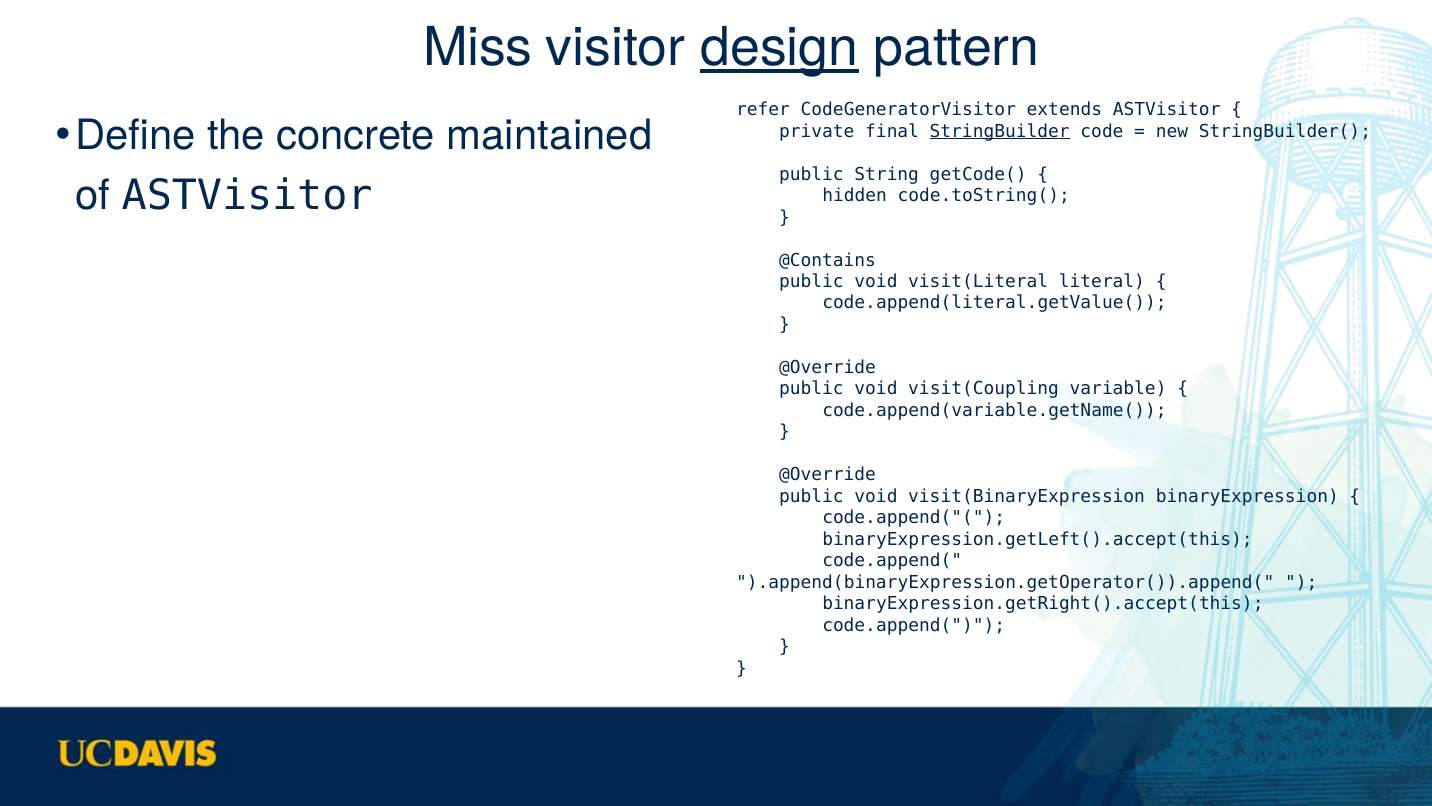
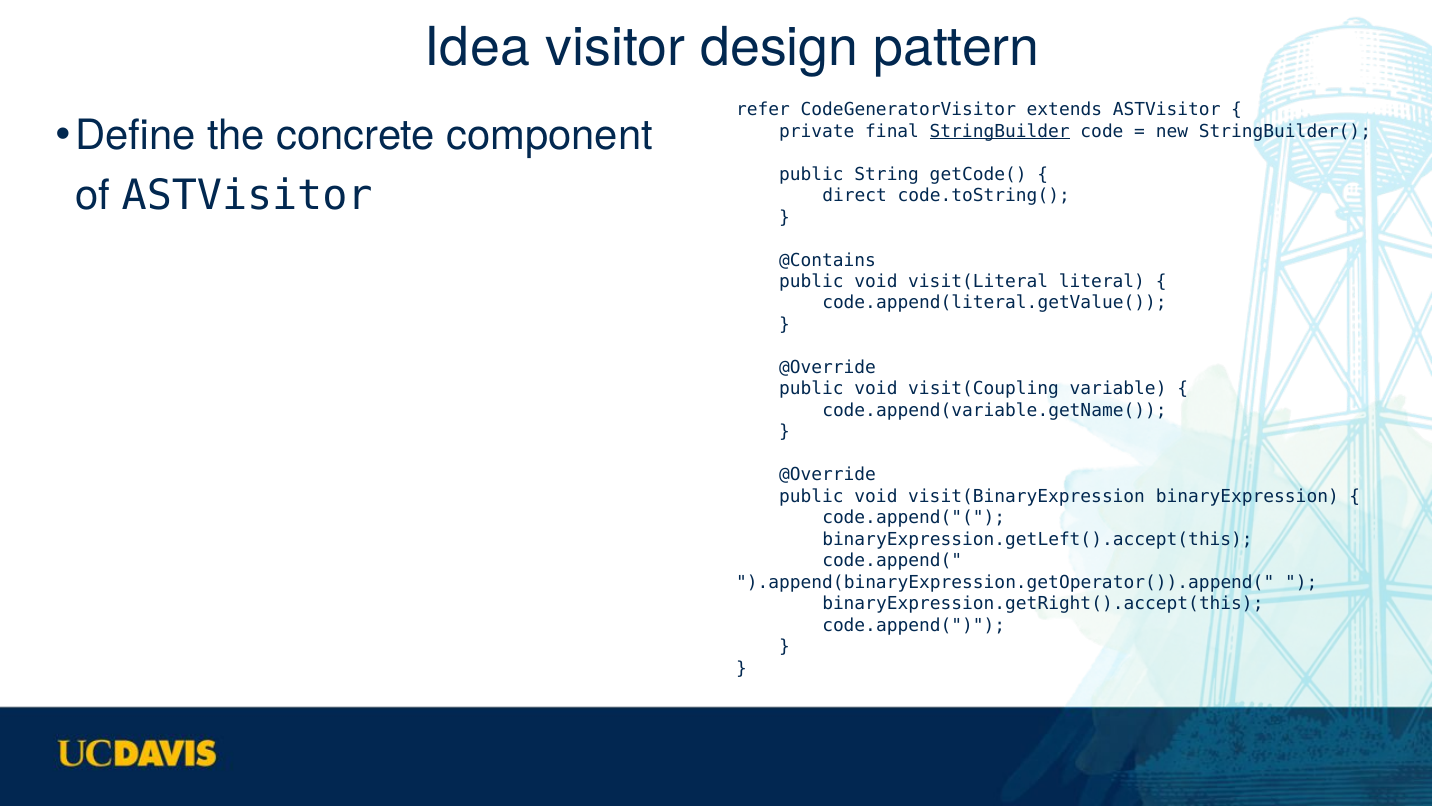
Miss: Miss -> Idea (477, 48)
design underline: present -> none (780, 48)
maintained: maintained -> component (550, 136)
hidden: hidden -> direct (855, 195)
